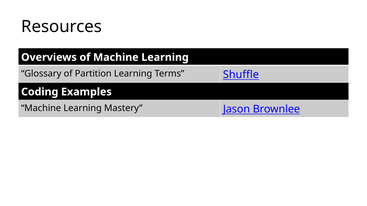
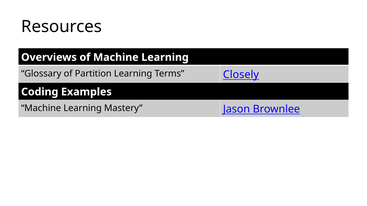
Shuffle: Shuffle -> Closely (241, 75)
